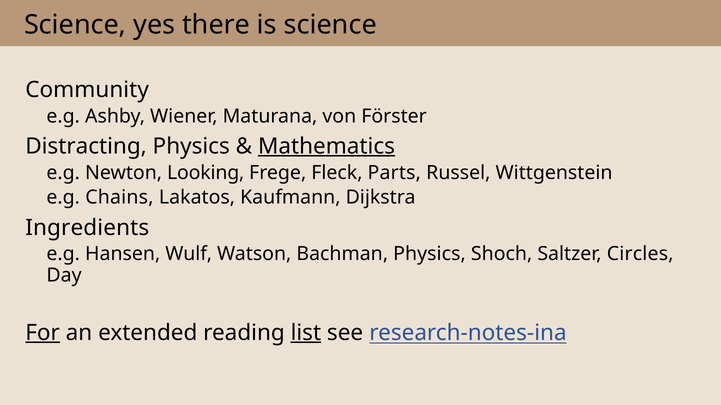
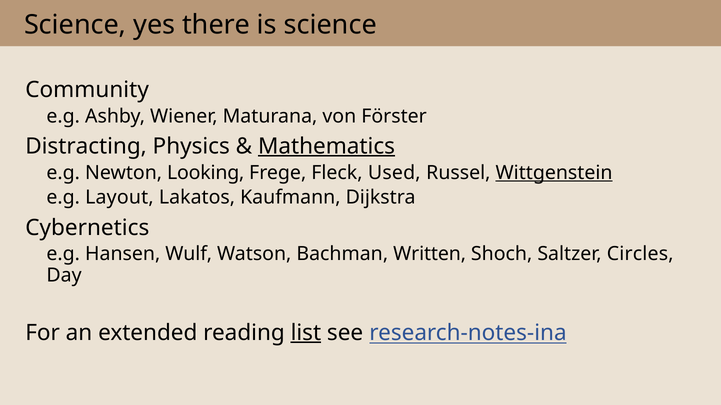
Parts: Parts -> Used (394, 173)
Wittgenstein underline: none -> present (554, 173)
Chains: Chains -> Layout (119, 198)
Ingredients: Ingredients -> Cybernetics (87, 228)
Bachman Physics: Physics -> Written (430, 254)
For underline: present -> none (43, 333)
